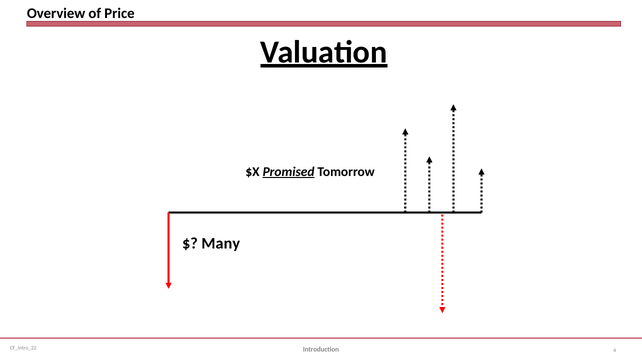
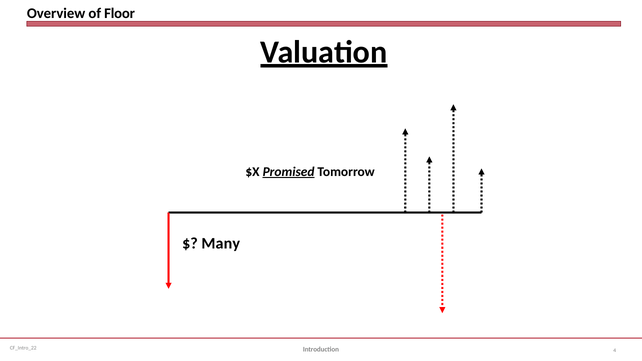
Price: Price -> Floor (120, 14)
